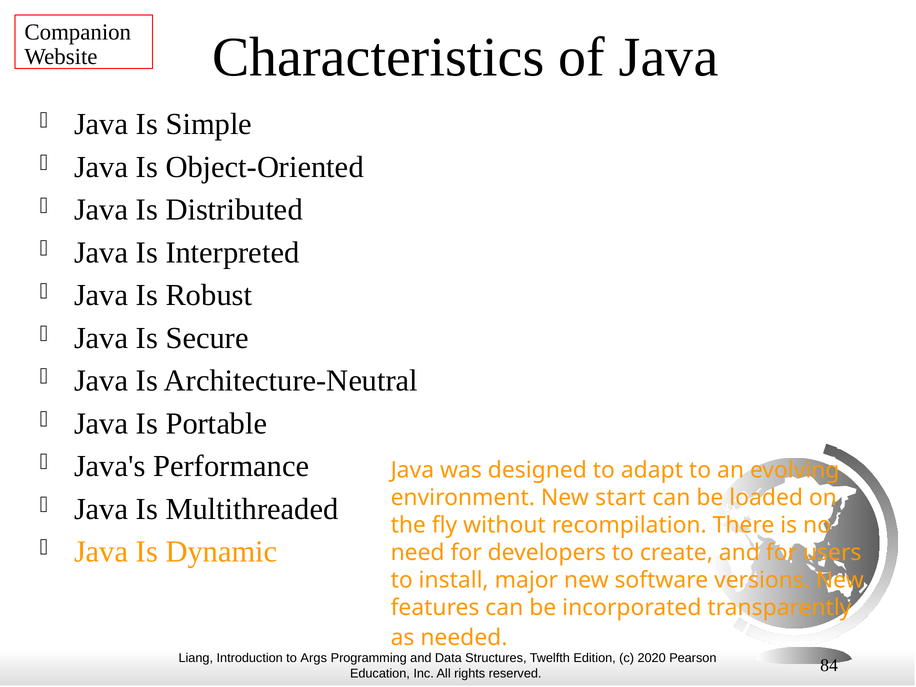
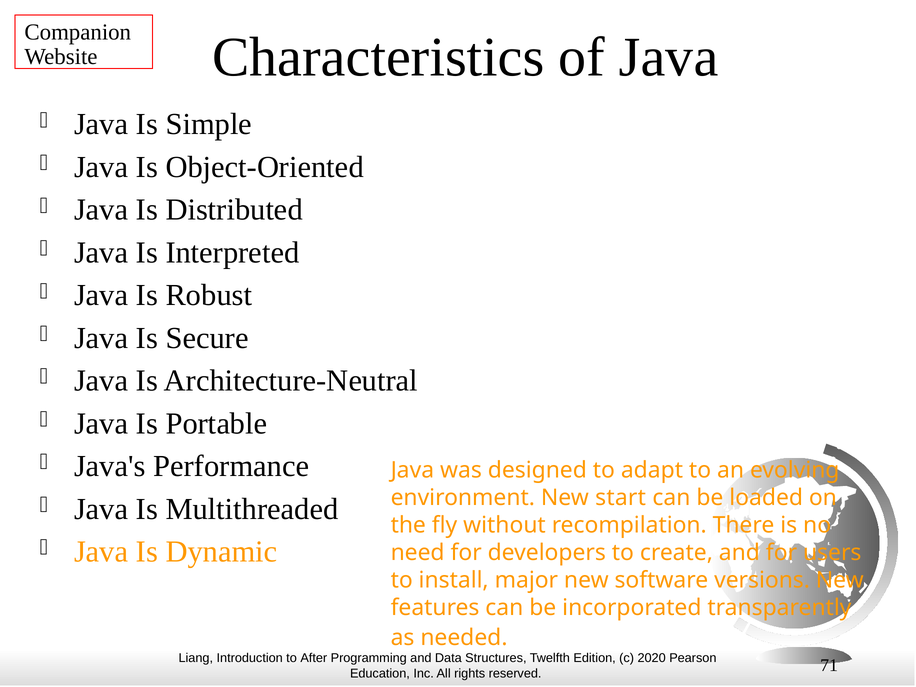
Args: Args -> After (314, 658)
84: 84 -> 71 (829, 665)
